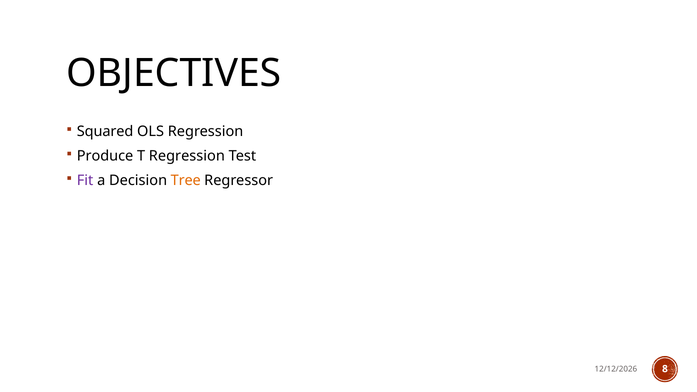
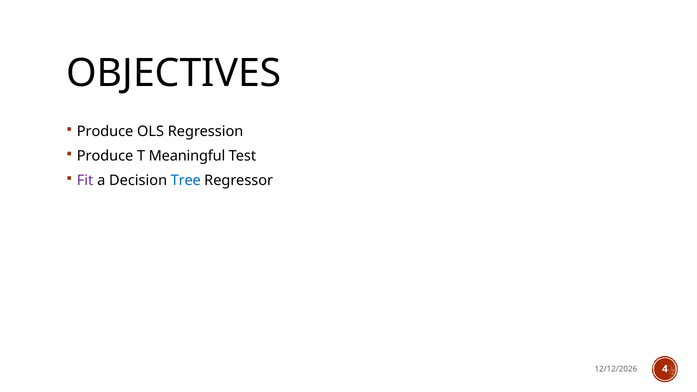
Squared: Squared -> Produce (105, 132)
T Regression: Regression -> Meaningful (187, 156)
Tree colour: orange -> blue (186, 180)
8: 8 -> 4 (665, 369)
